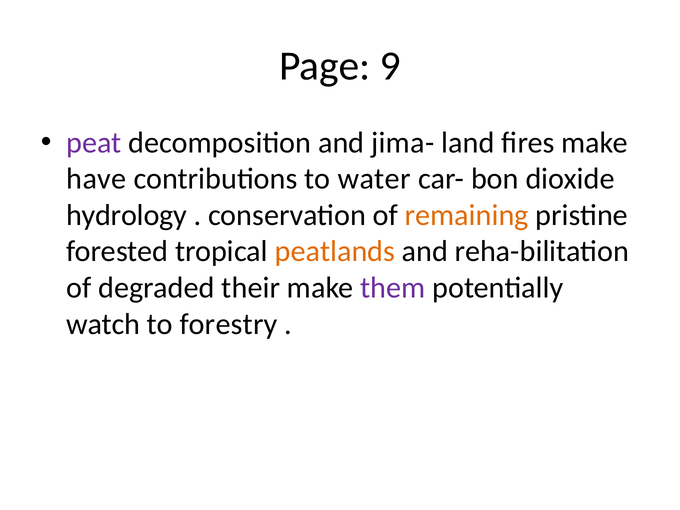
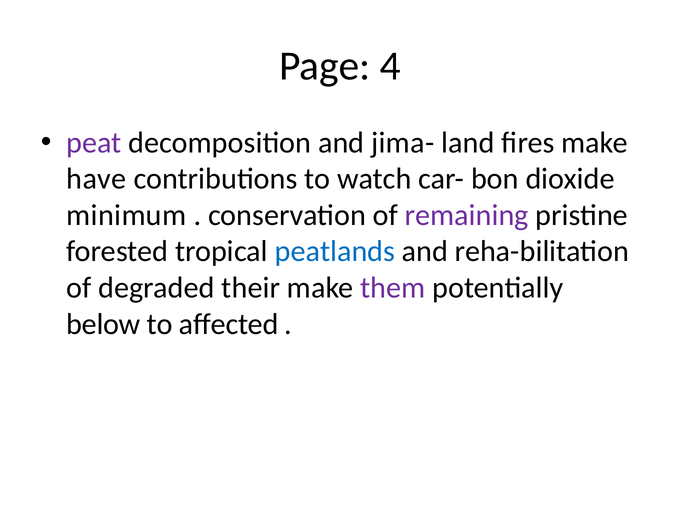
9: 9 -> 4 (390, 66)
water: water -> watch (374, 179)
hydrology: hydrology -> minimum (126, 215)
remaining colour: orange -> purple (467, 215)
peatlands colour: orange -> blue (335, 251)
watch: watch -> below (103, 324)
forestry: forestry -> affected (229, 324)
